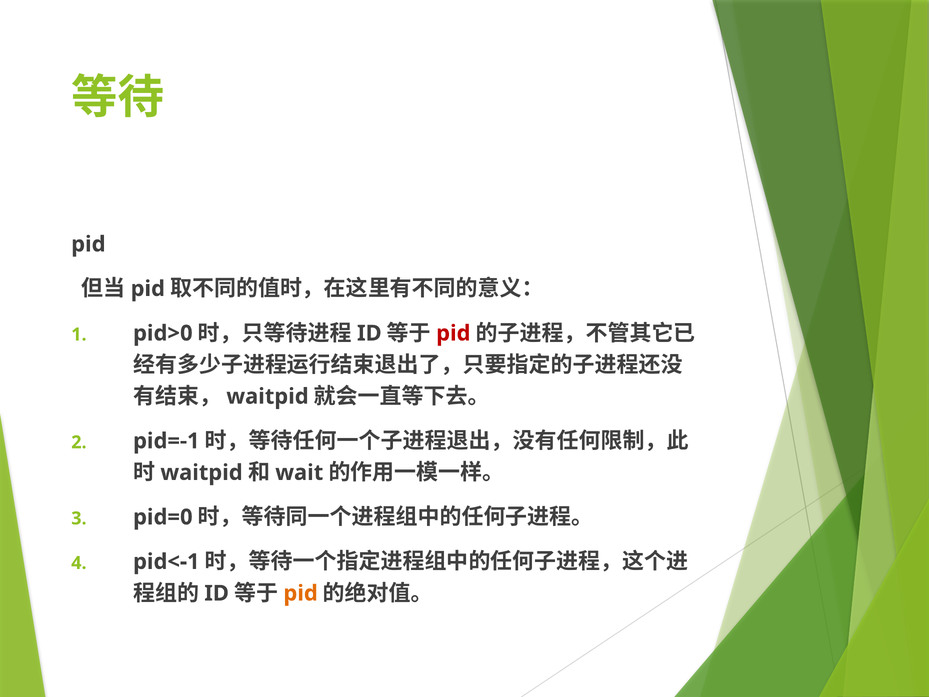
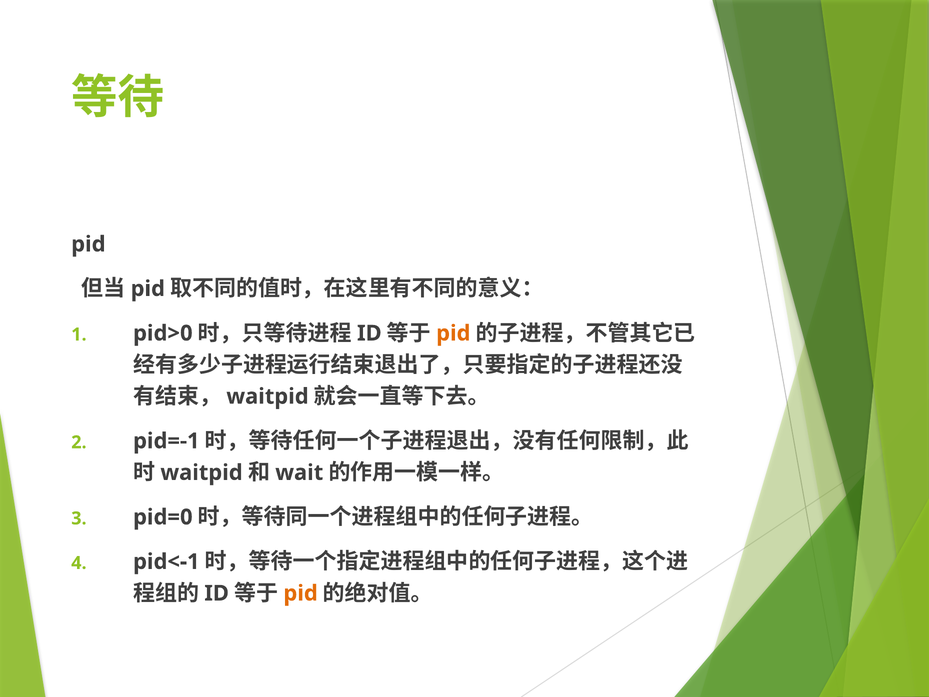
pid colour: red -> orange (453, 333)
